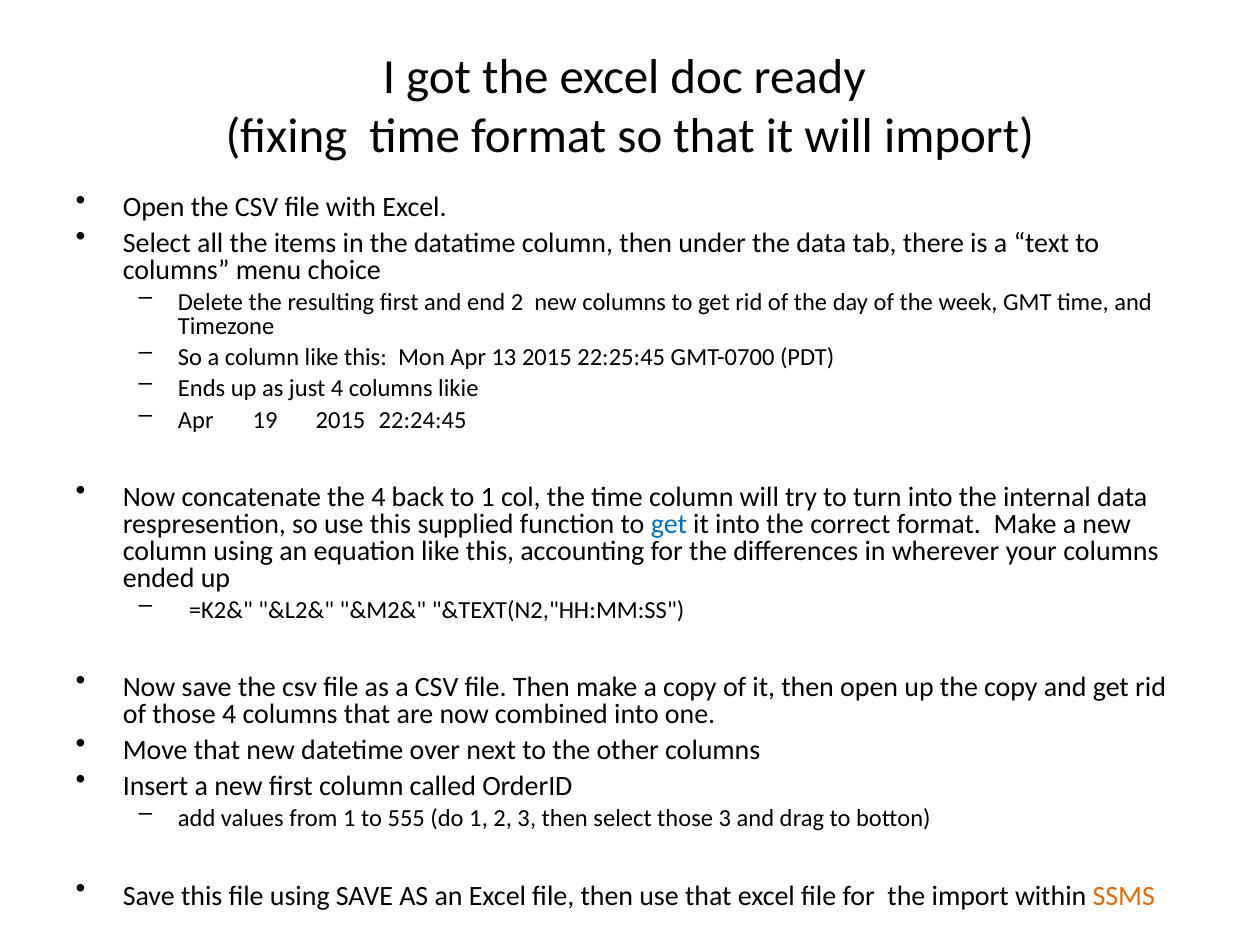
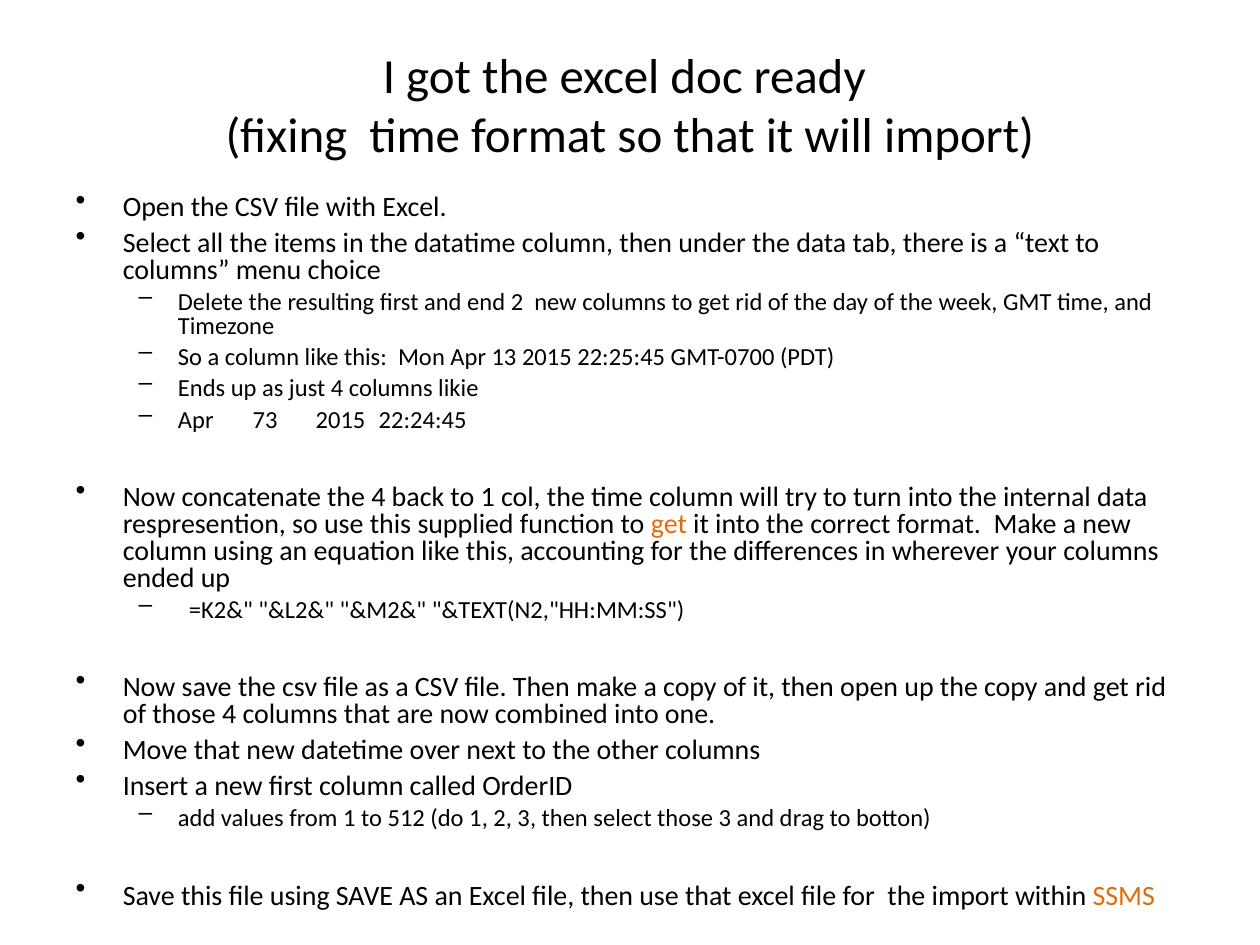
19: 19 -> 73 (265, 420)
get colour: blue -> orange (669, 524)
555: 555 -> 512 (406, 819)
